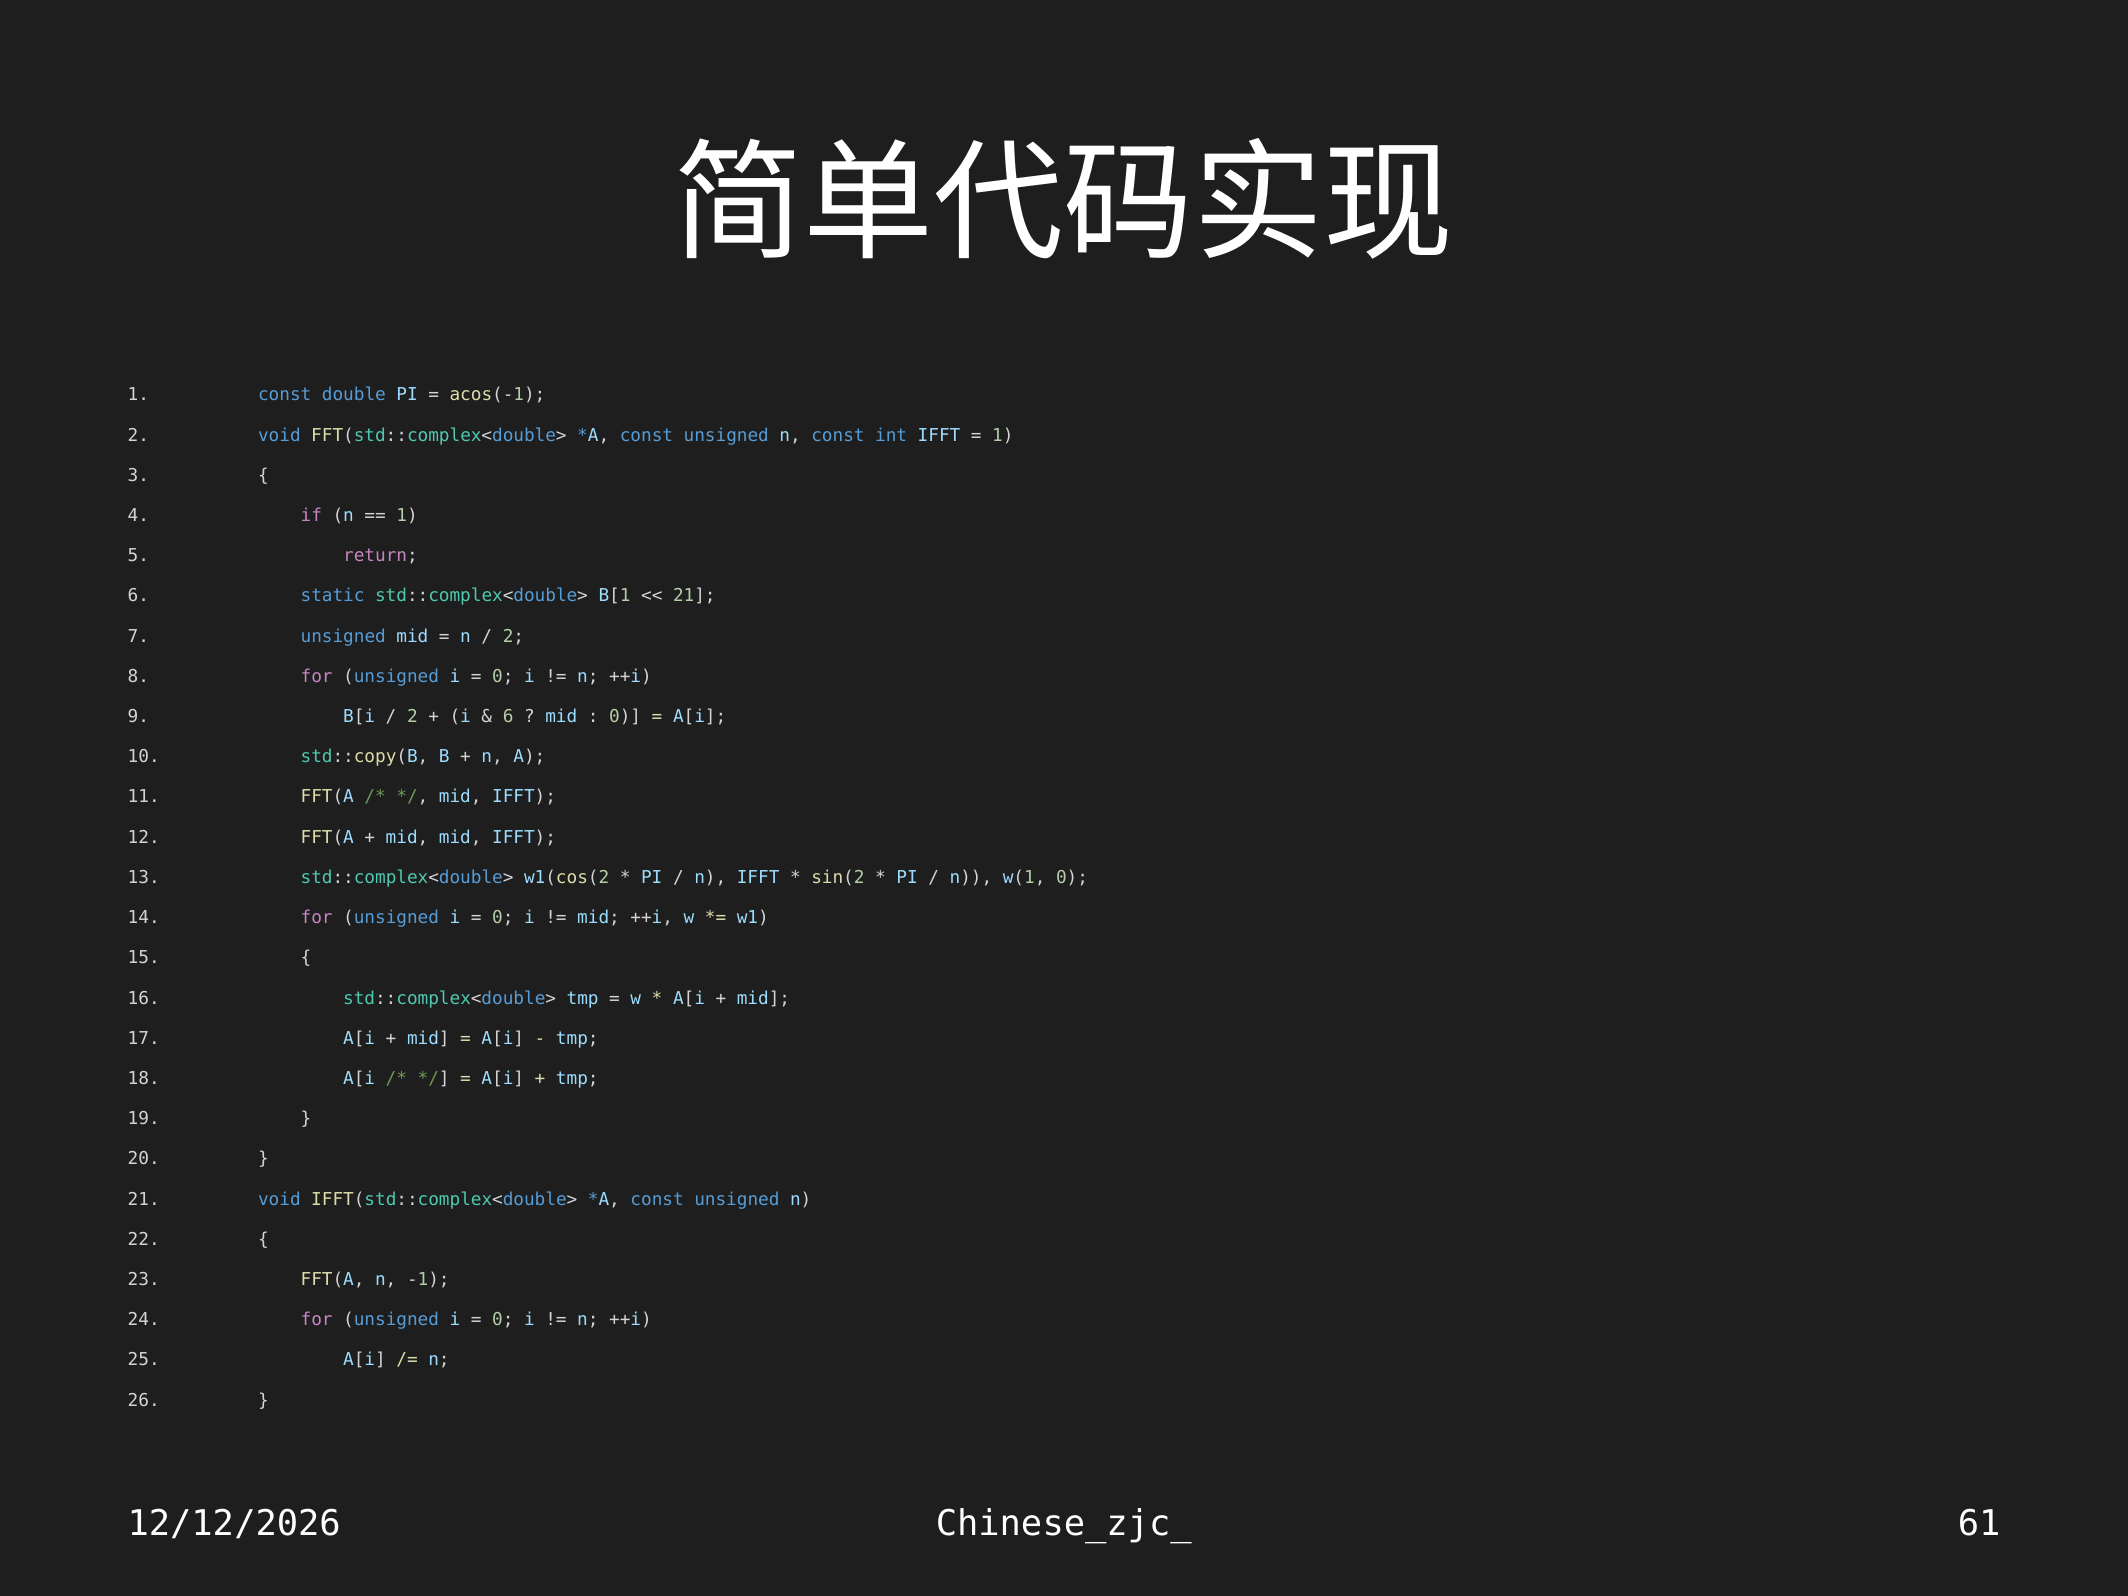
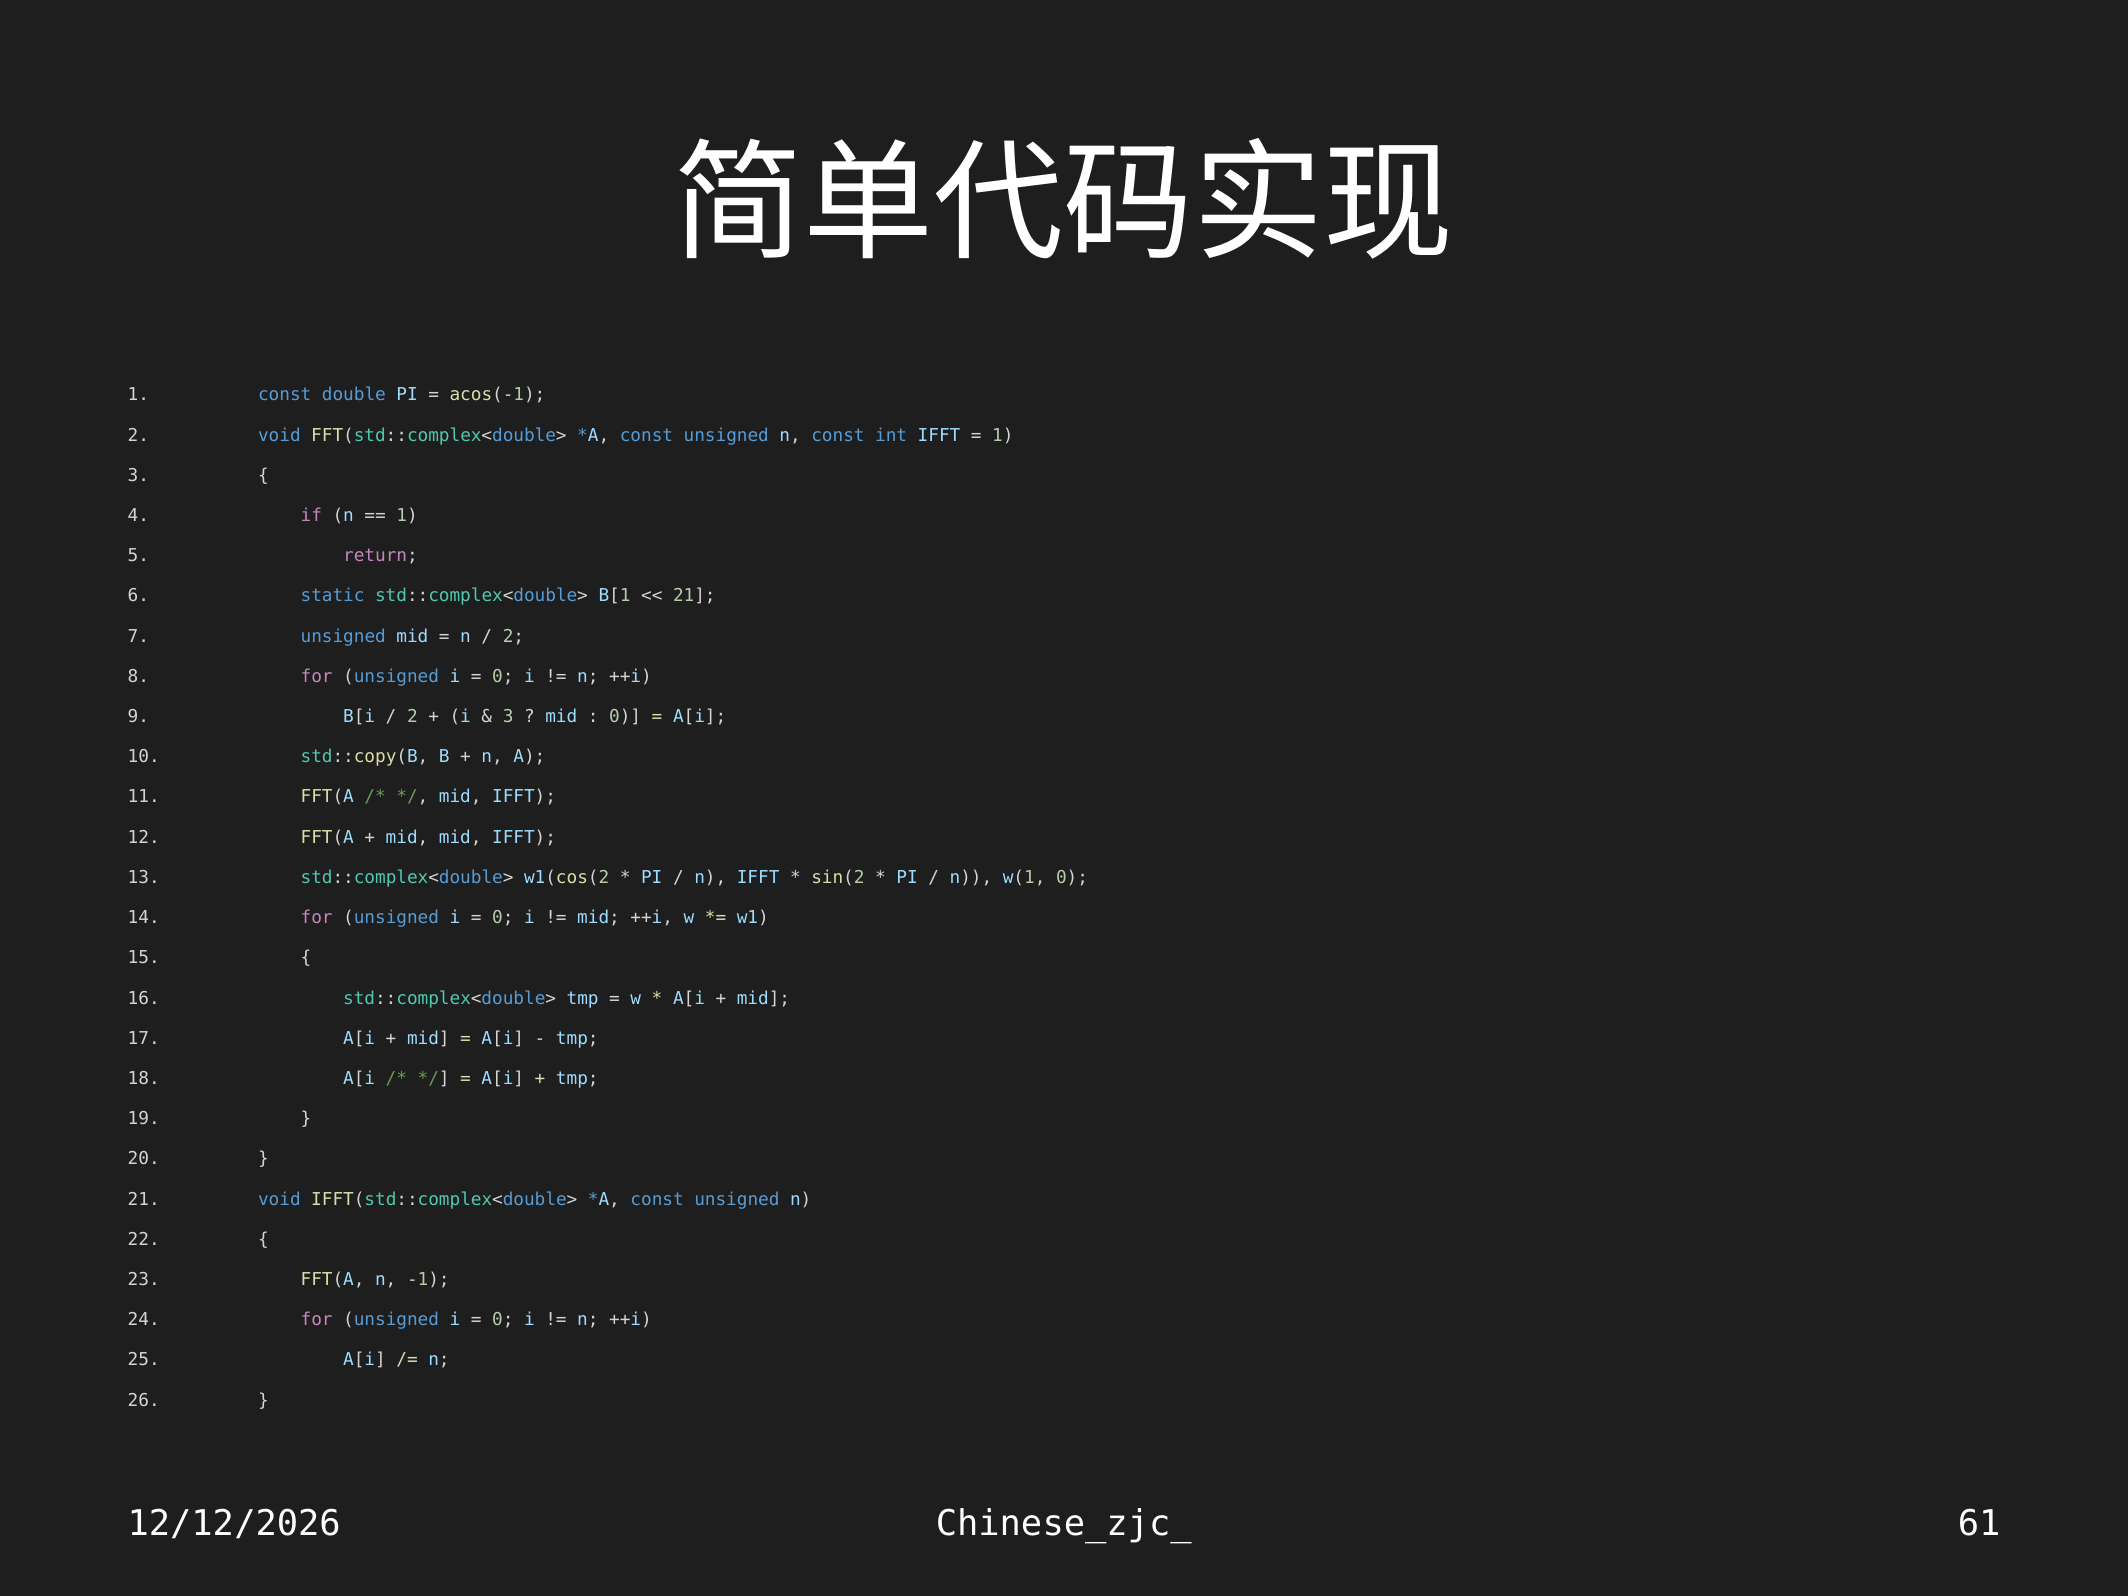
6: 6 -> 3 (508, 717)
